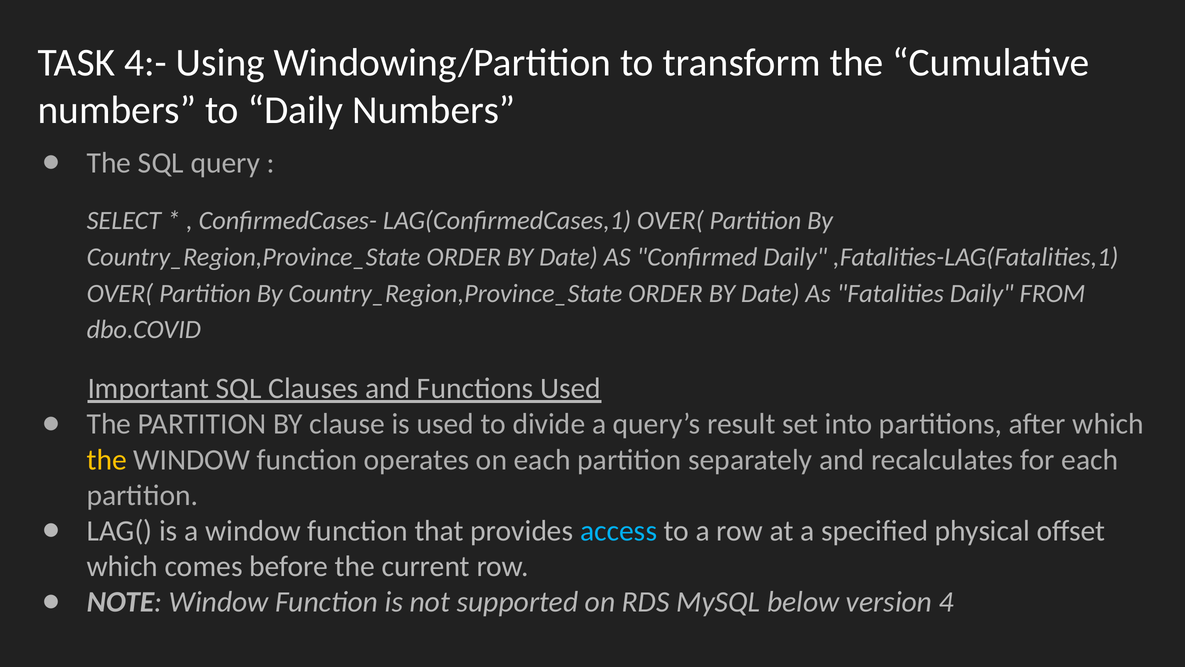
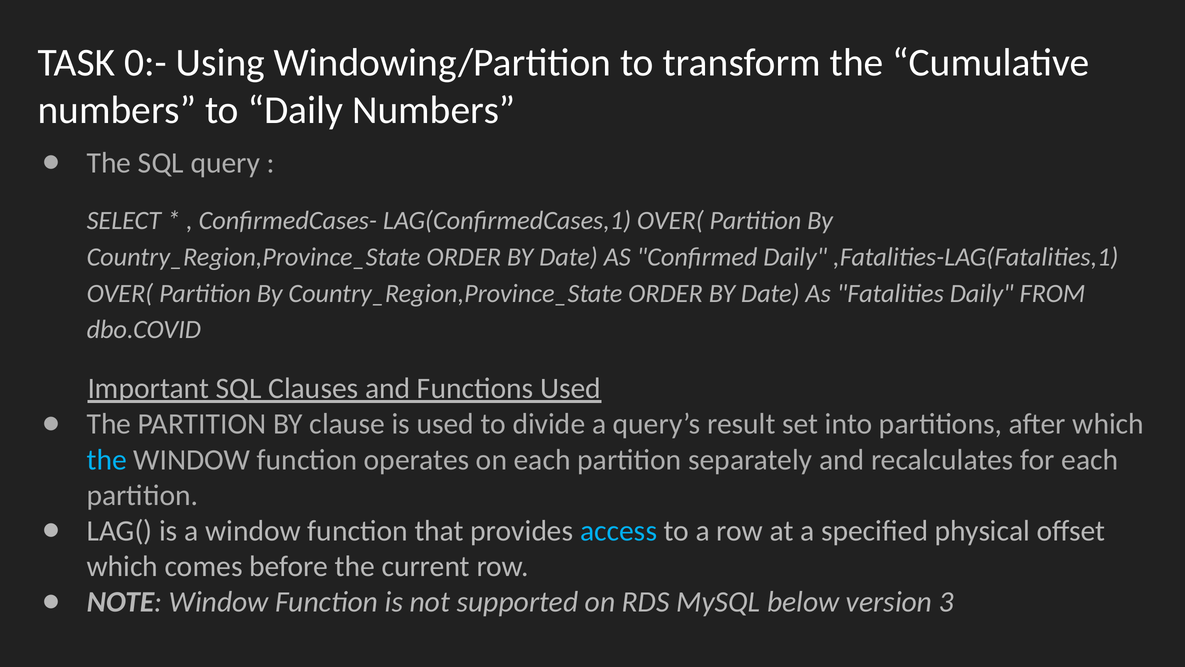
4:-: 4:- -> 0:- (145, 63)
the colour: yellow -> light blue (107, 459)
4: 4 -> 3 (946, 602)
